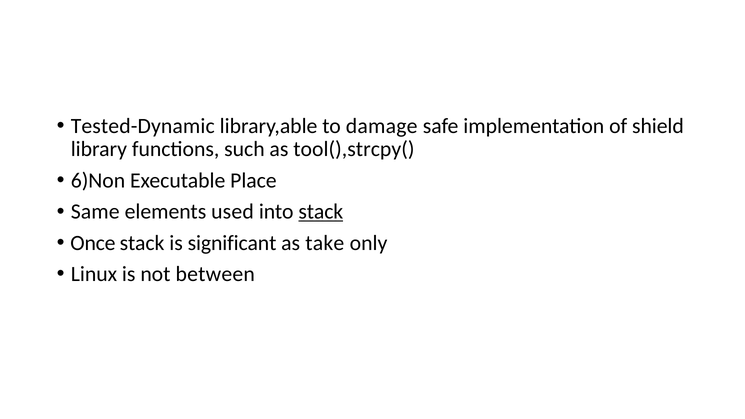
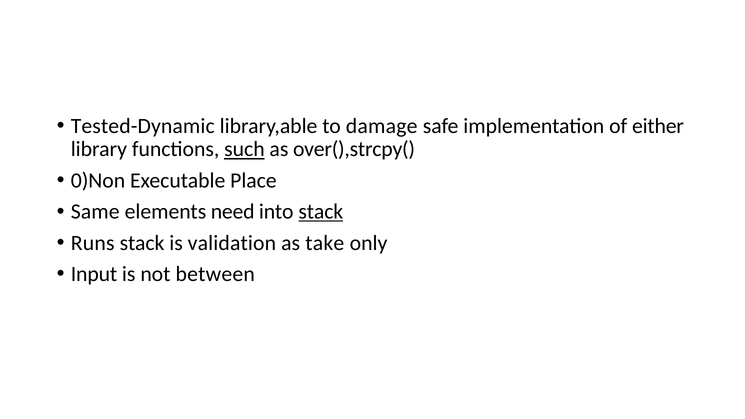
shield: shield -> either (658, 126)
such underline: none -> present (244, 149)
tool(),strcpy(: tool(),strcpy( -> over(),strcpy( (354, 149)
6)Non: 6)Non -> 0)Non (98, 181)
used: used -> need (233, 212)
Once: Once -> Runs (93, 243)
significant: significant -> validation (232, 243)
Linux: Linux -> Input (94, 274)
